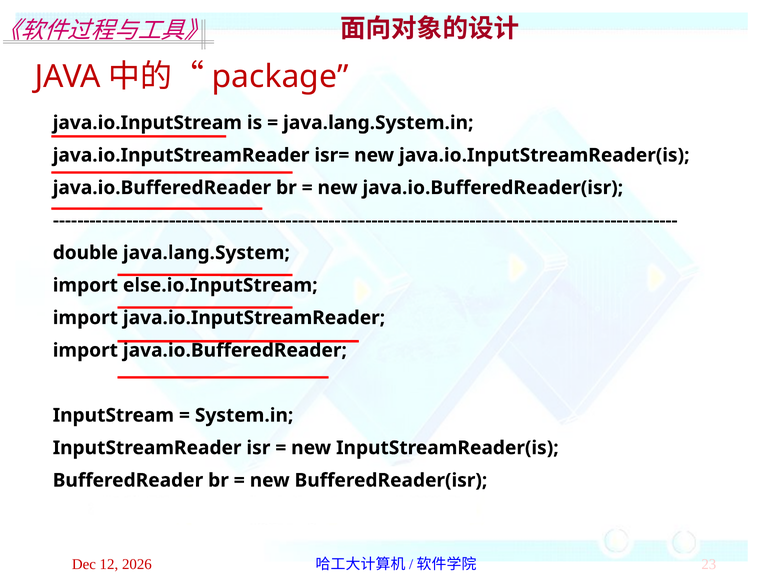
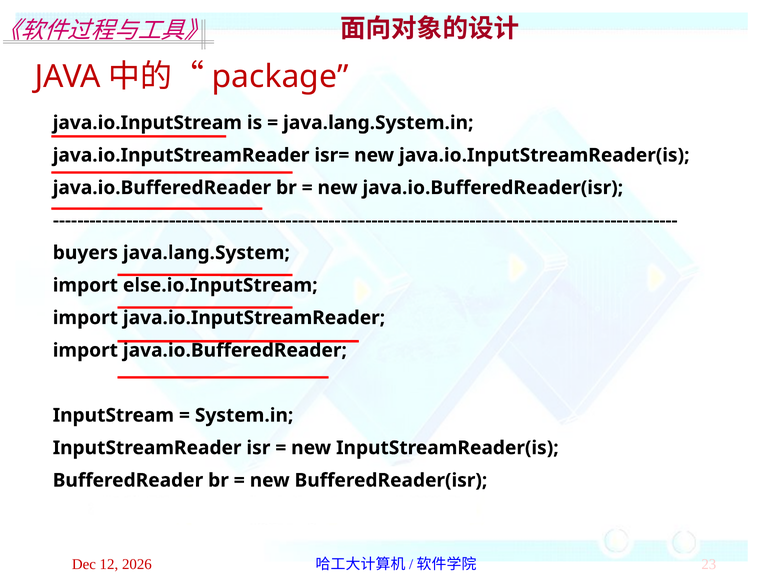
double: double -> buyers (85, 253)
